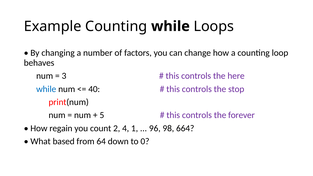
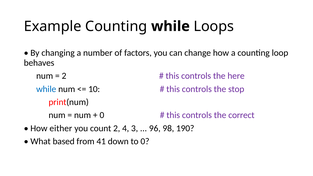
3: 3 -> 2 (64, 76)
40: 40 -> 10 (94, 89)
5: 5 -> 0 (102, 115)
forever: forever -> correct (241, 115)
regain: regain -> either (61, 128)
1: 1 -> 3 (135, 128)
664: 664 -> 190 (185, 128)
64: 64 -> 41 (101, 142)
